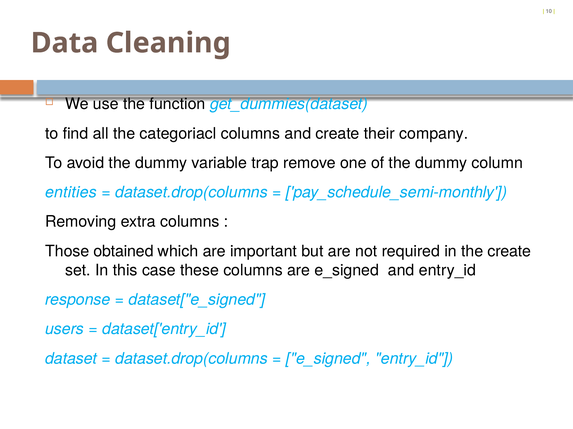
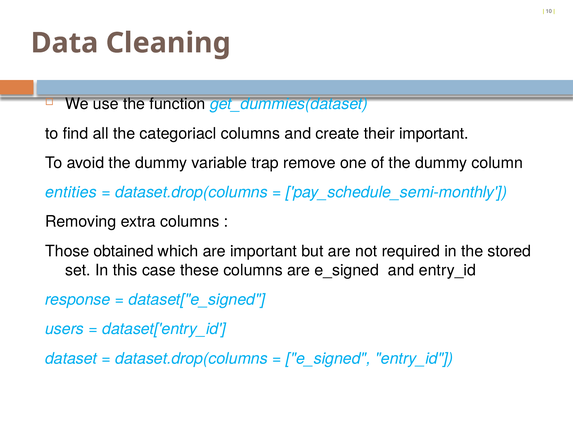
their company: company -> important (434, 134)
the create: create -> stored (509, 252)
